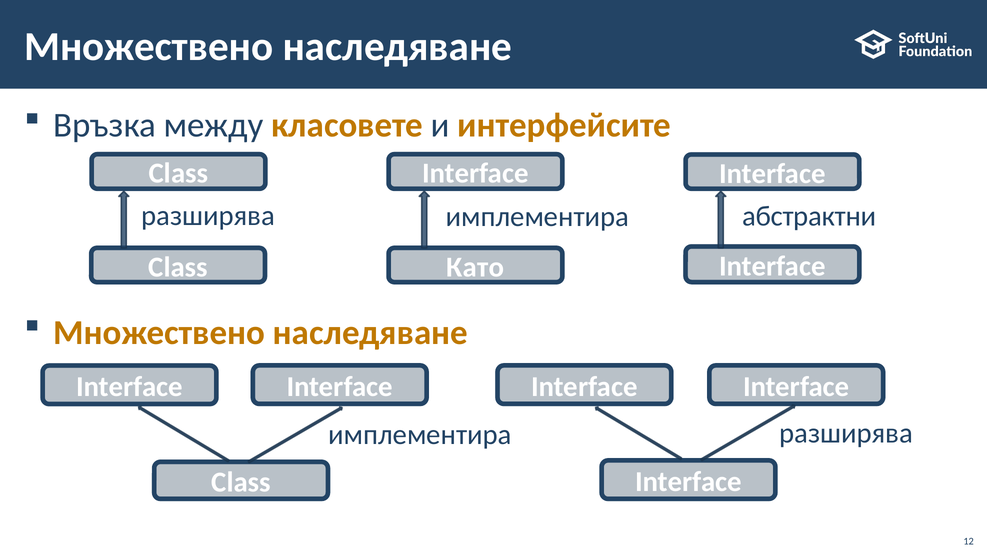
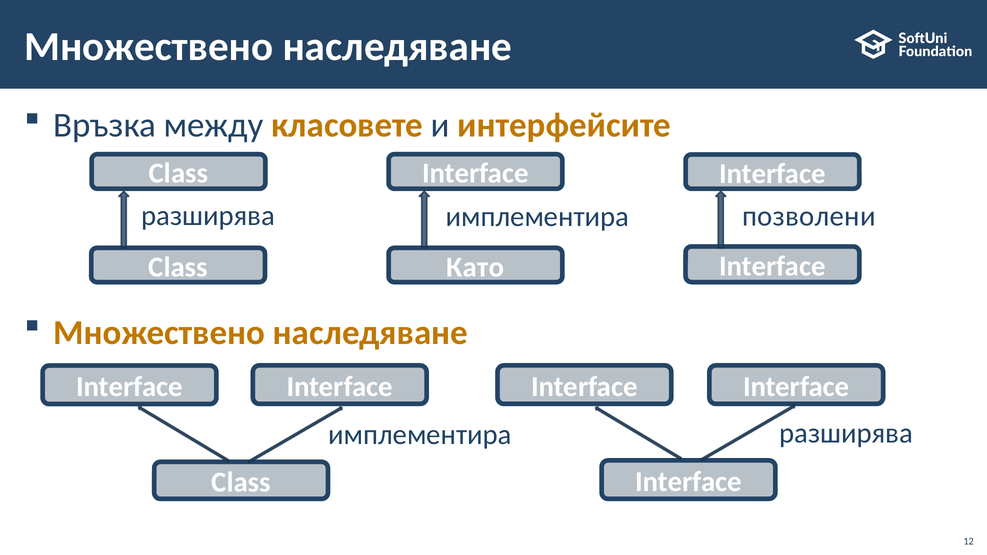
абстрактни: абстрактни -> позволени (809, 216)
